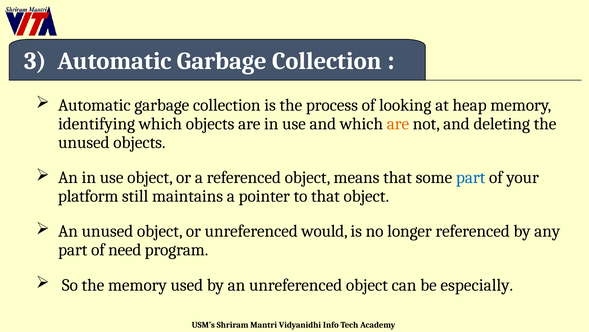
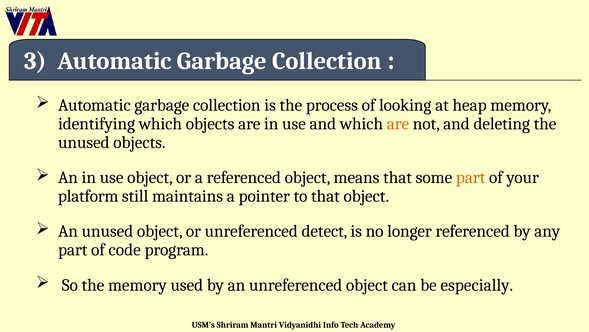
part colour: blue -> orange (471, 177)
would: would -> detect (324, 231)
need: need -> code (125, 249)
